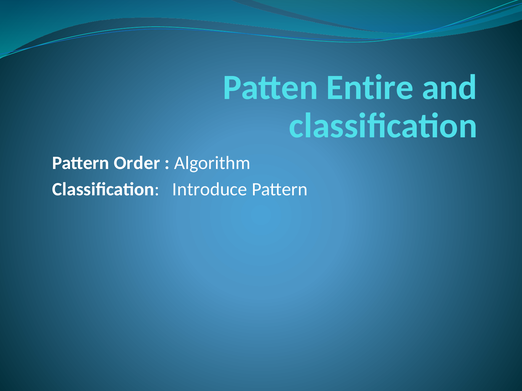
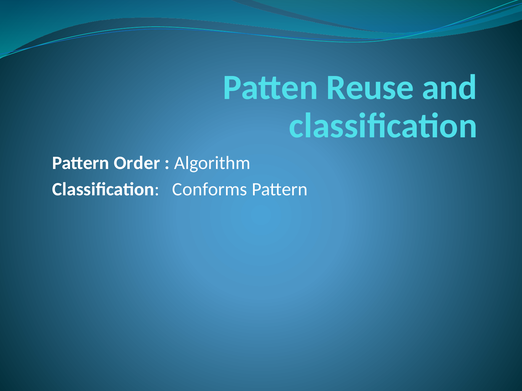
Entire: Entire -> Reuse (370, 87)
Introduce: Introduce -> Conforms (210, 190)
